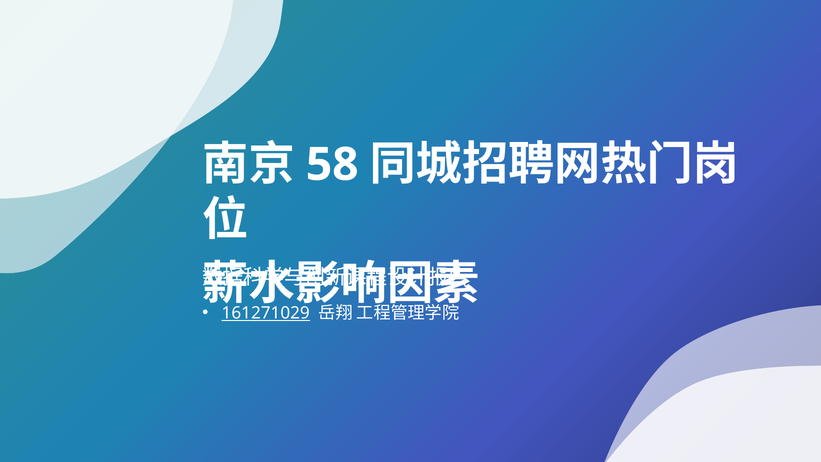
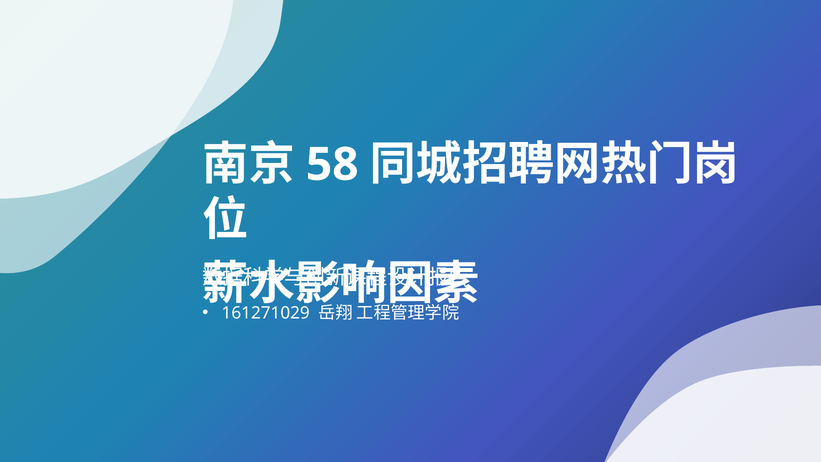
161271029 underline: present -> none (266, 313)
